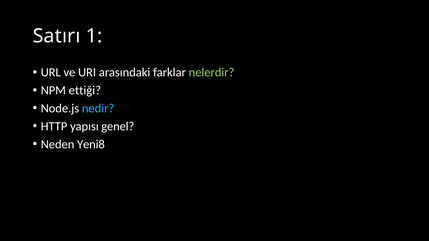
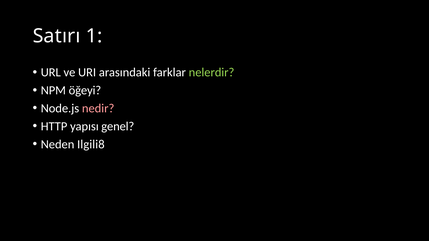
ettiği: ettiği -> öğeyi (85, 91)
nedir colour: light blue -> pink (98, 109)
Yeni8: Yeni8 -> Ilgili8 (91, 144)
